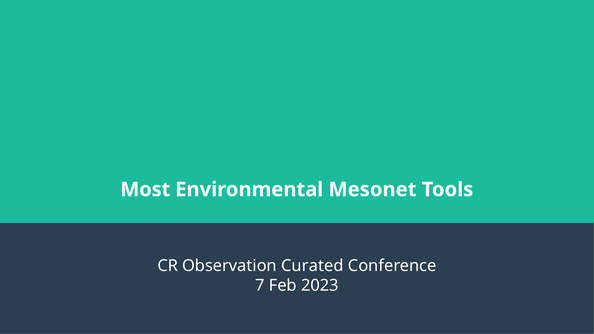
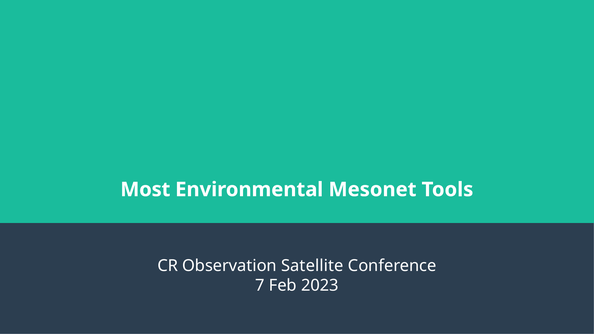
Curated: Curated -> Satellite (312, 266)
